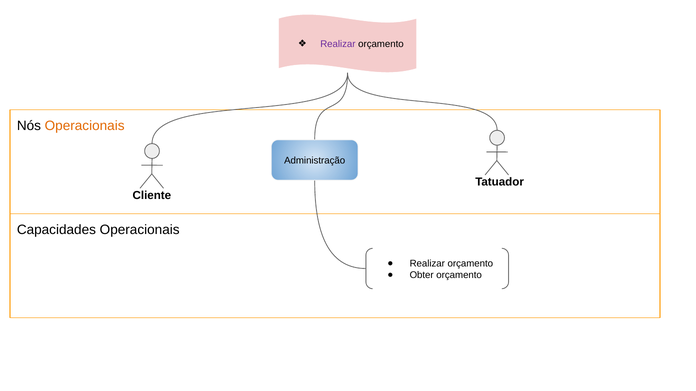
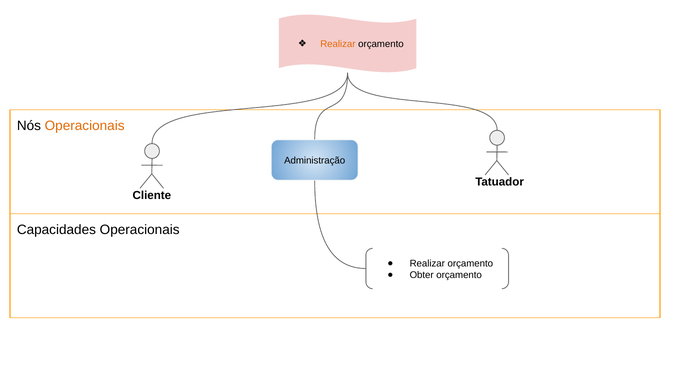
Realizar colour: purple -> orange (338, 44)
